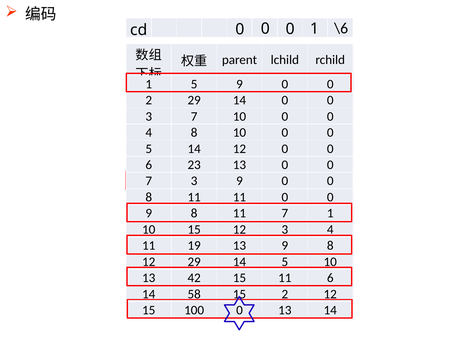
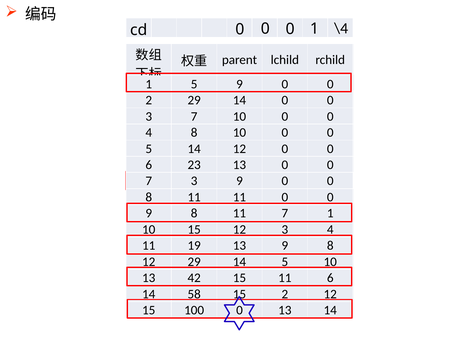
\6: \6 -> \4 (341, 28)
